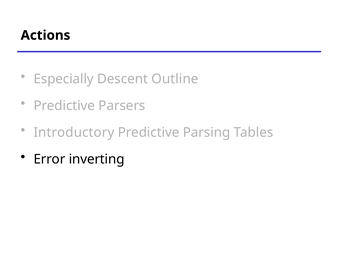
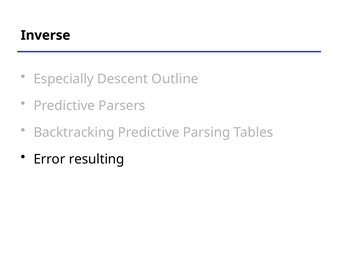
Actions: Actions -> Inverse (46, 35)
Introductory: Introductory -> Backtracking (74, 132)
inverting: inverting -> resulting (97, 159)
